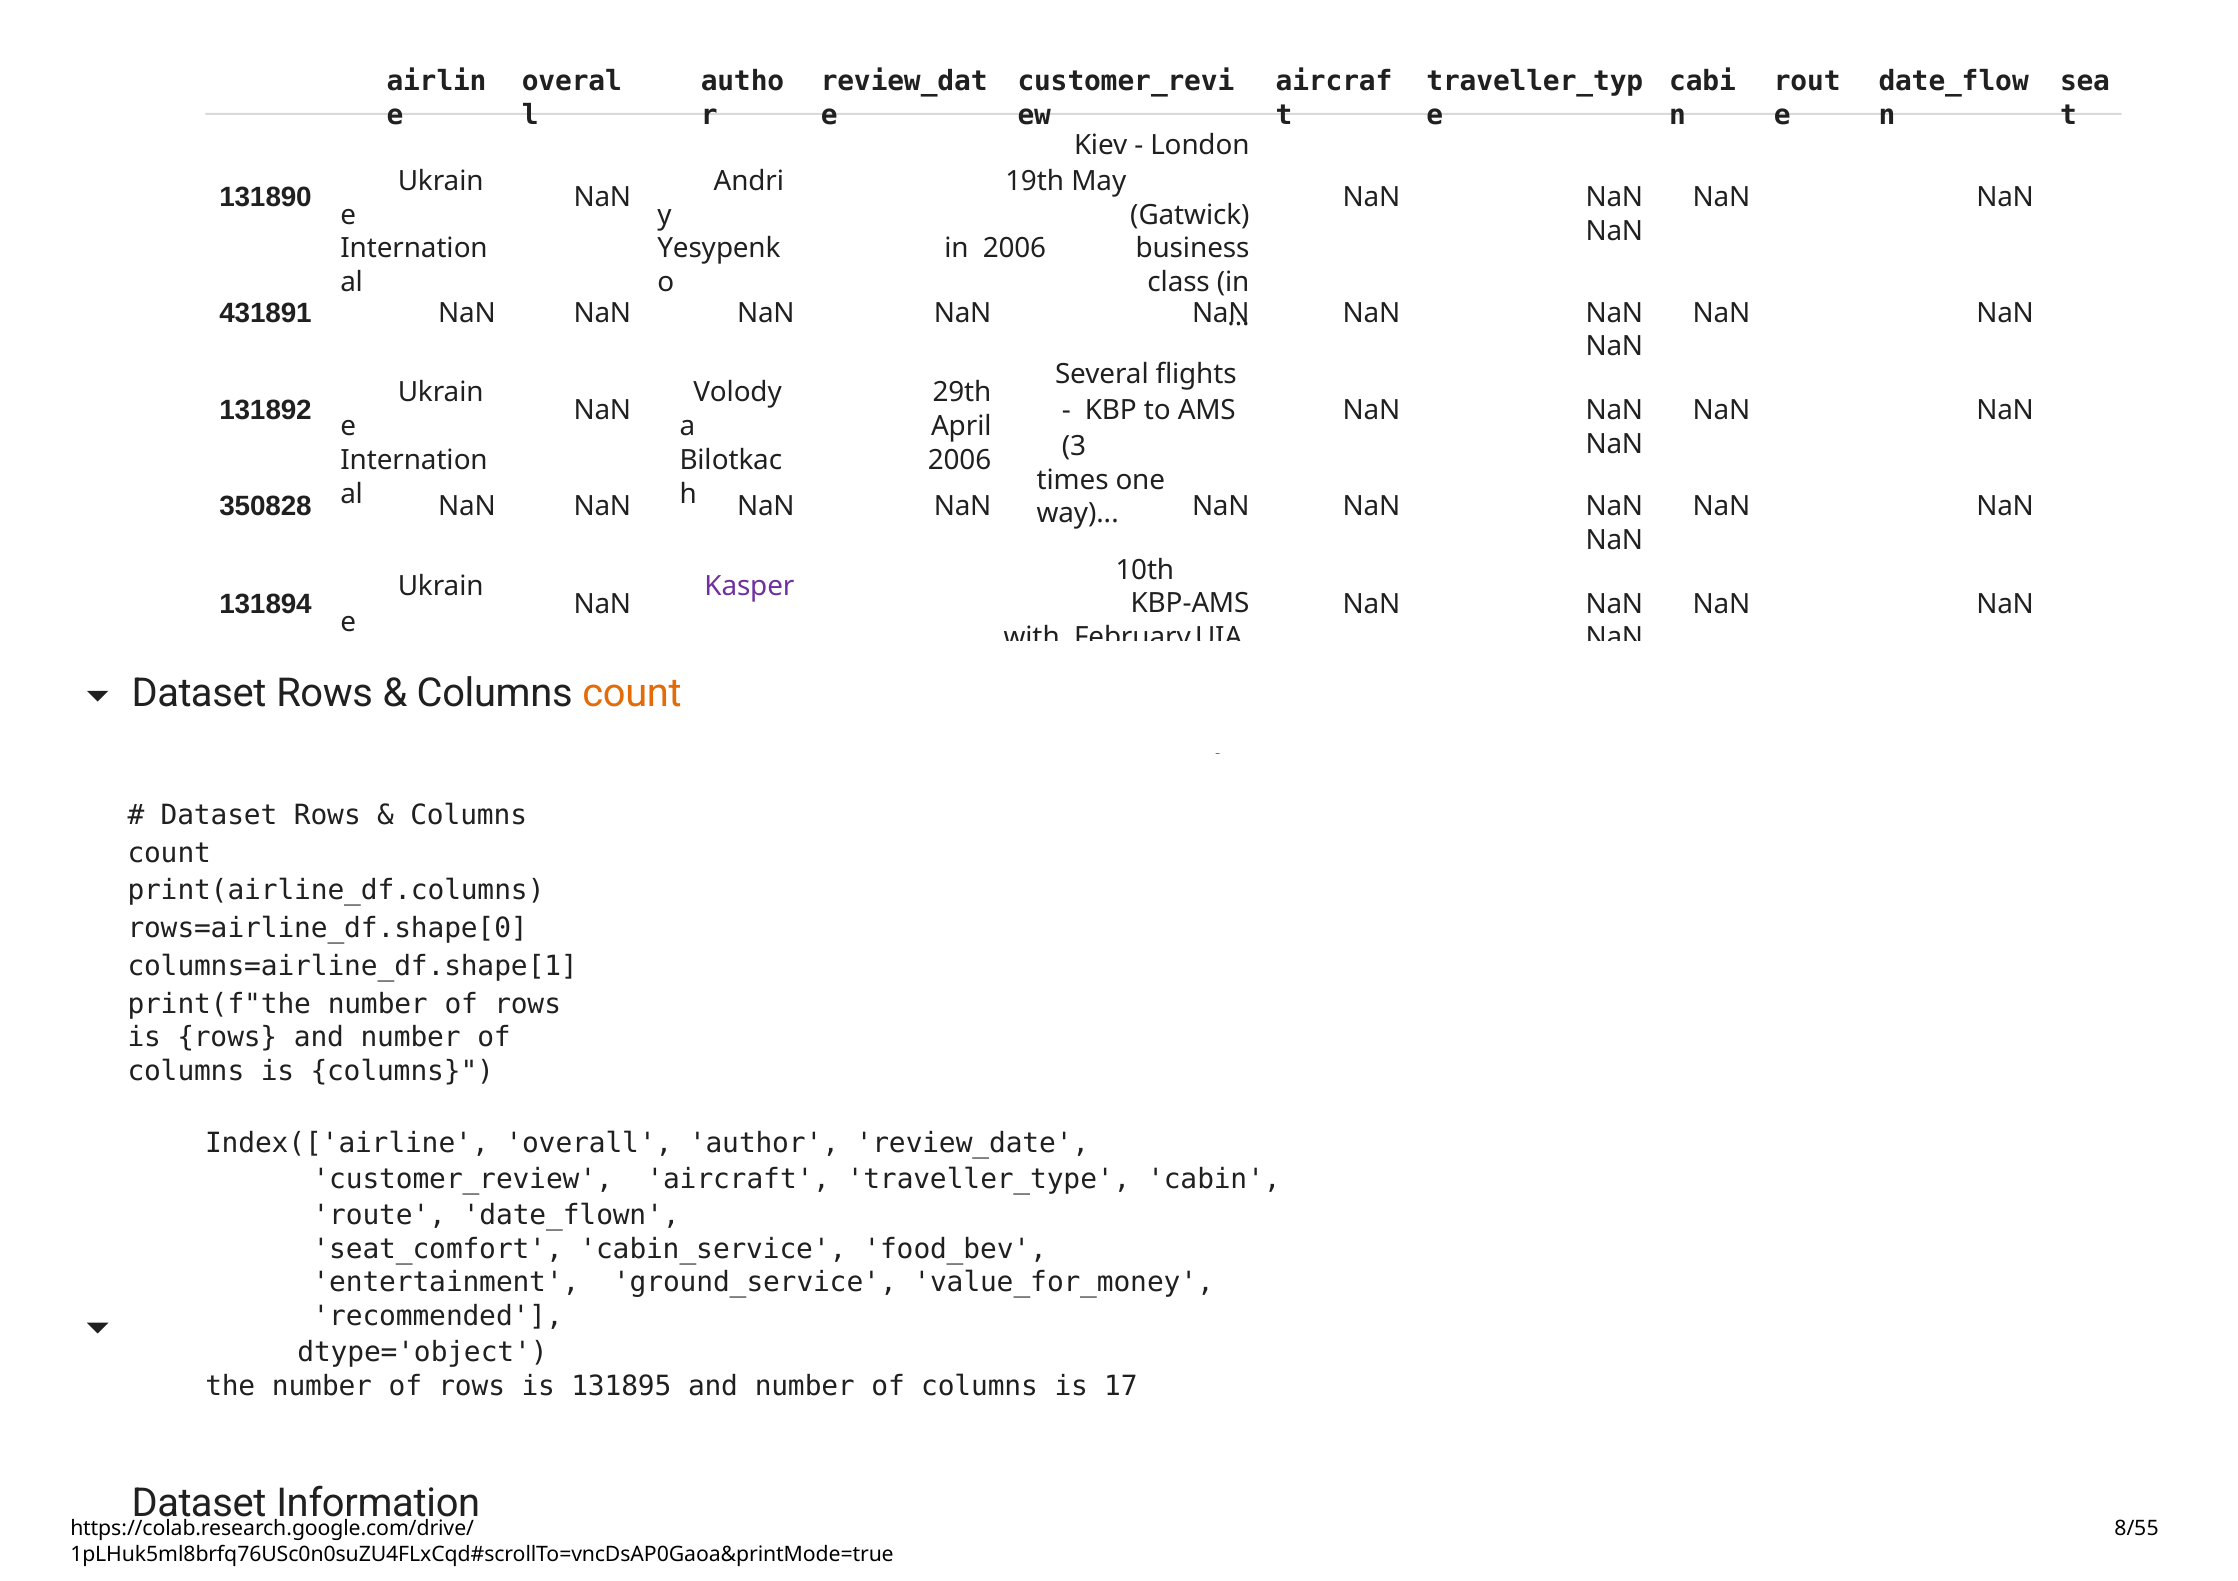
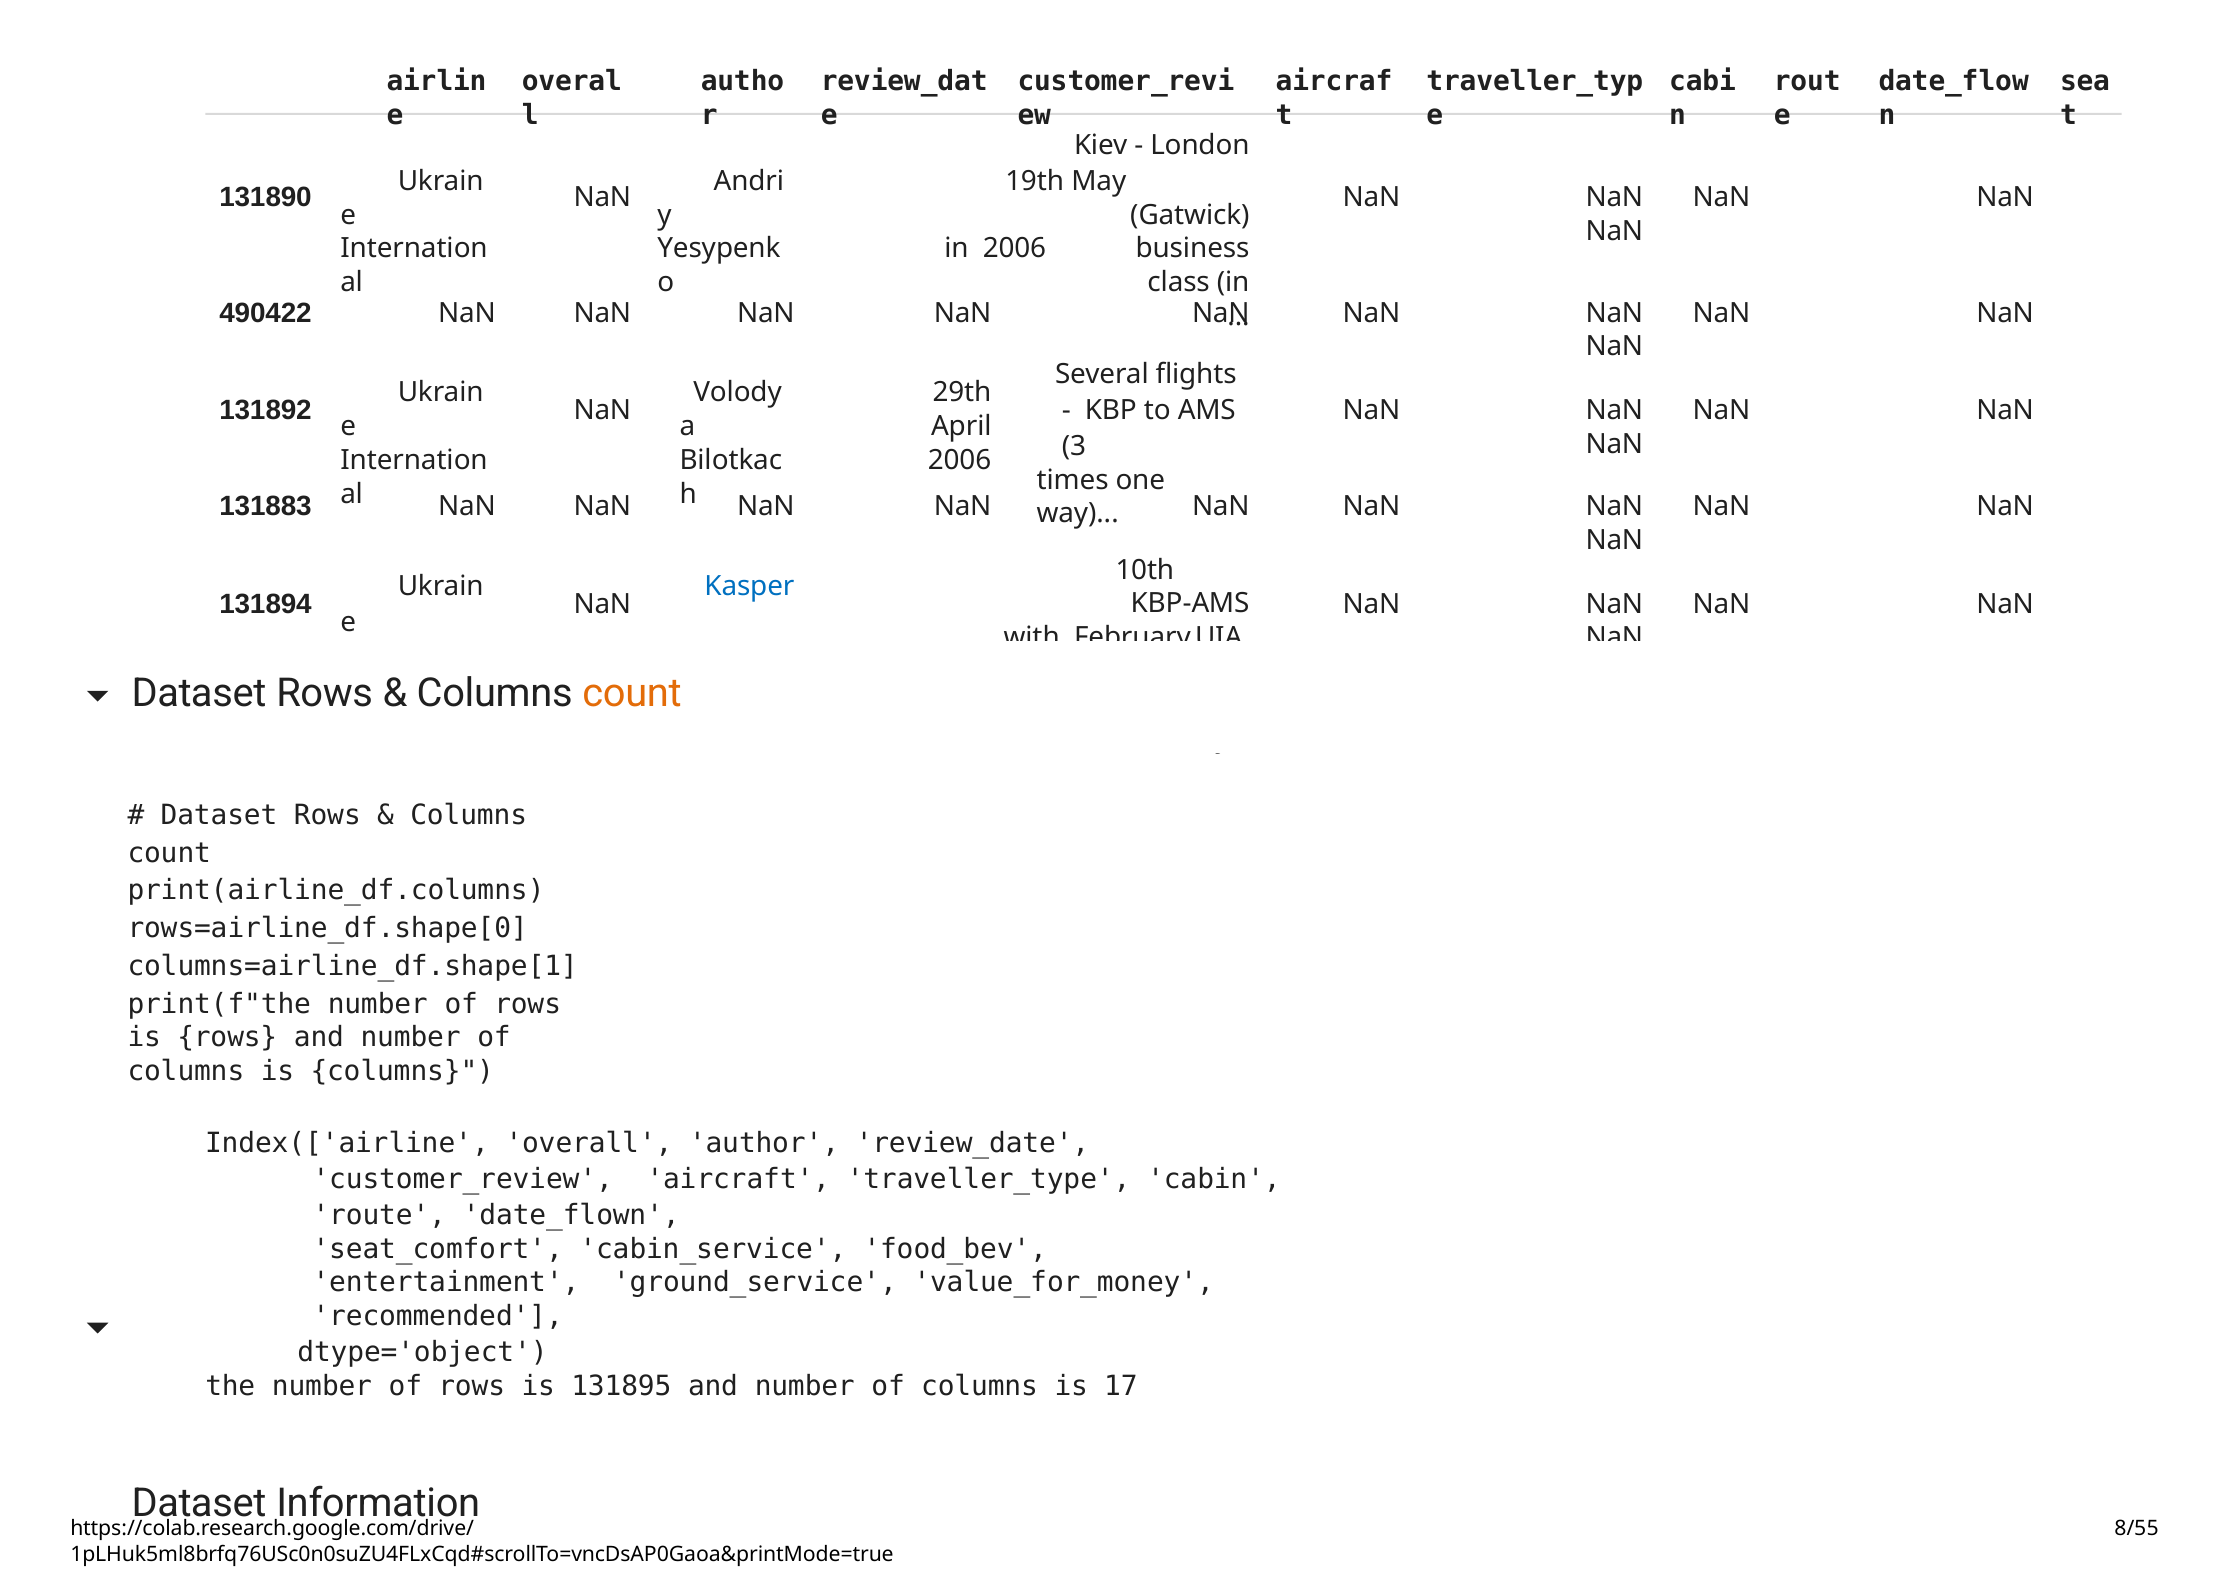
431891: 431891 -> 490422 (266, 313)
350828: 350828 -> 131883 (266, 507)
Kasper colour: purple -> blue (749, 586)
